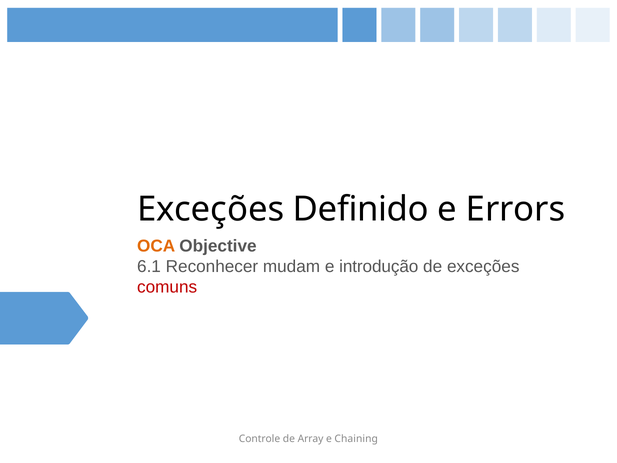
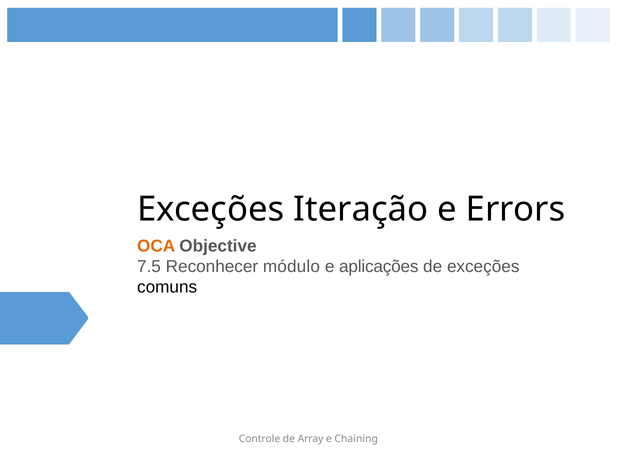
Definido: Definido -> Iteração (361, 209)
6.1: 6.1 -> 7.5 (149, 266)
mudam: mudam -> módulo (291, 266)
introdução: introdução -> aplicações (379, 266)
comuns colour: red -> black (167, 287)
